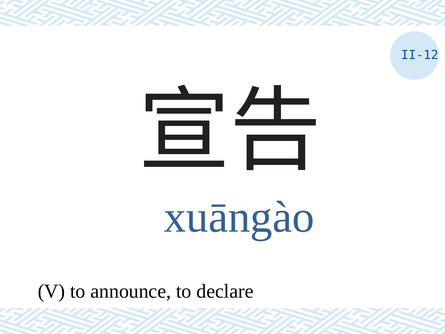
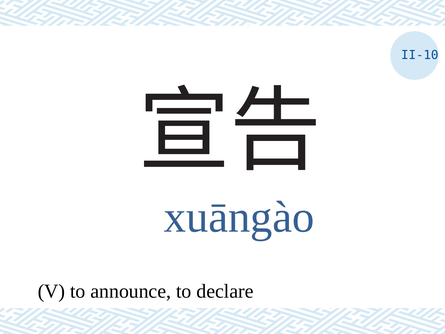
II-12: II-12 -> II-10 (420, 55)
